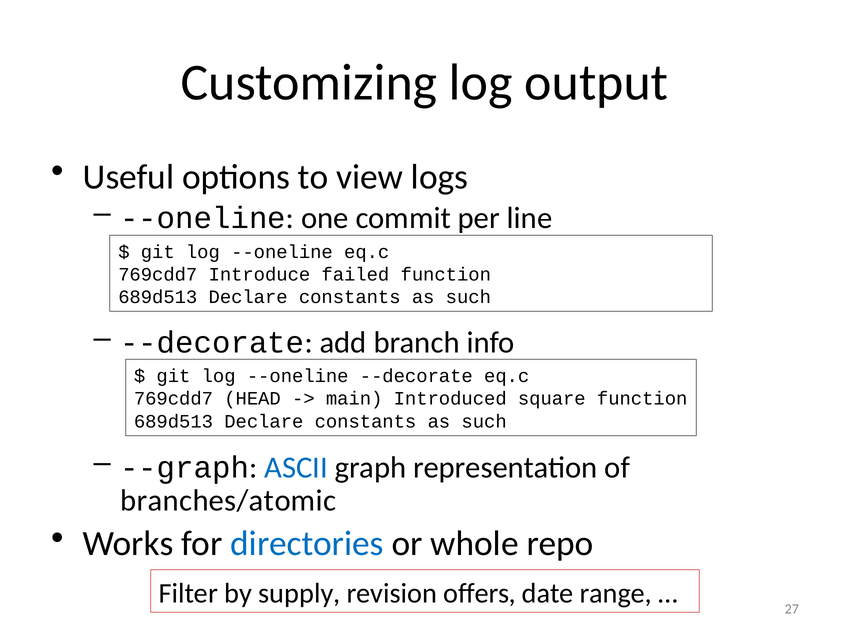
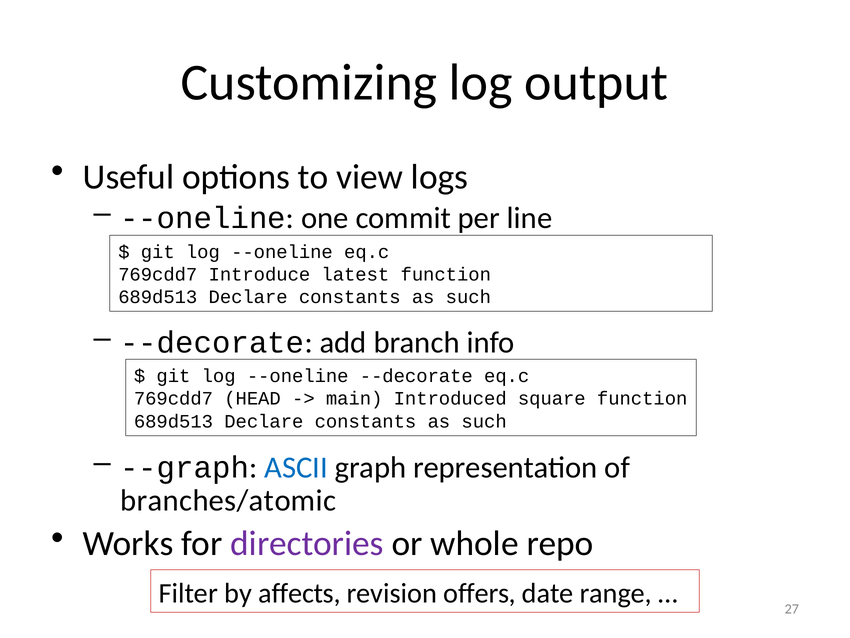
failed: failed -> latest (355, 274)
directories colour: blue -> purple (307, 543)
supply: supply -> affects (300, 593)
